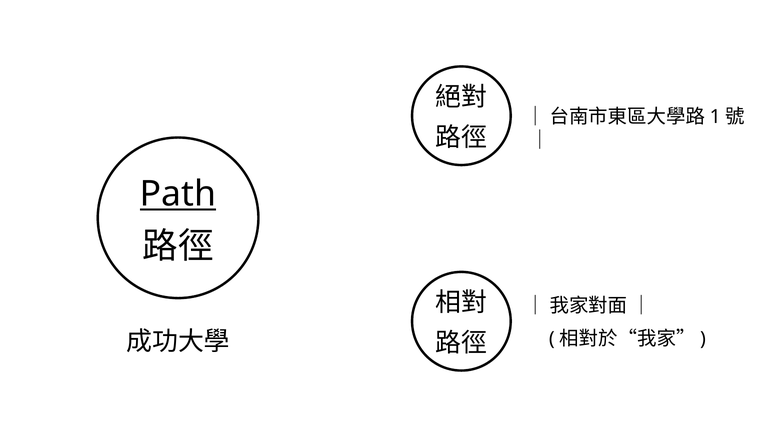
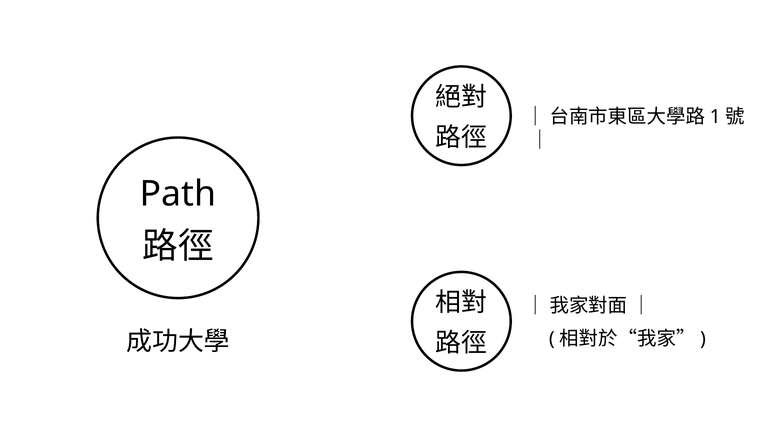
Path underline: present -> none (178, 194)
